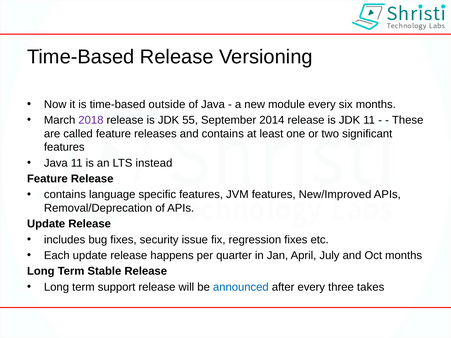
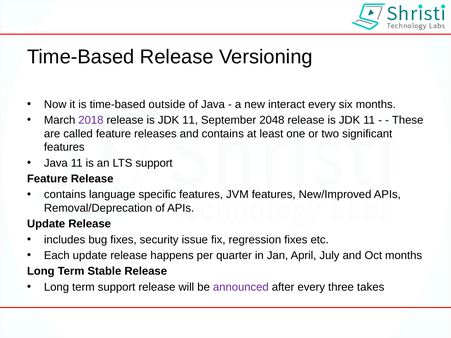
module: module -> interact (287, 105)
55: 55 -> 11 (190, 120)
2014: 2014 -> 2048 (272, 120)
LTS instead: instead -> support (154, 163)
announced colour: blue -> purple (241, 287)
